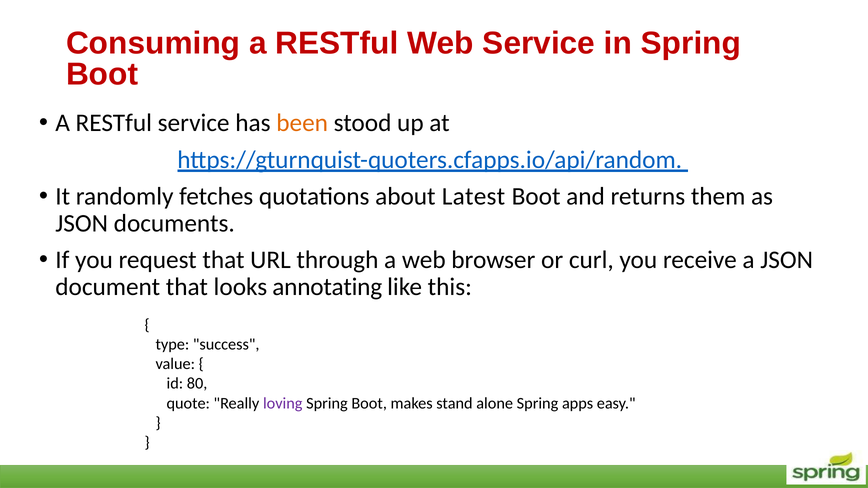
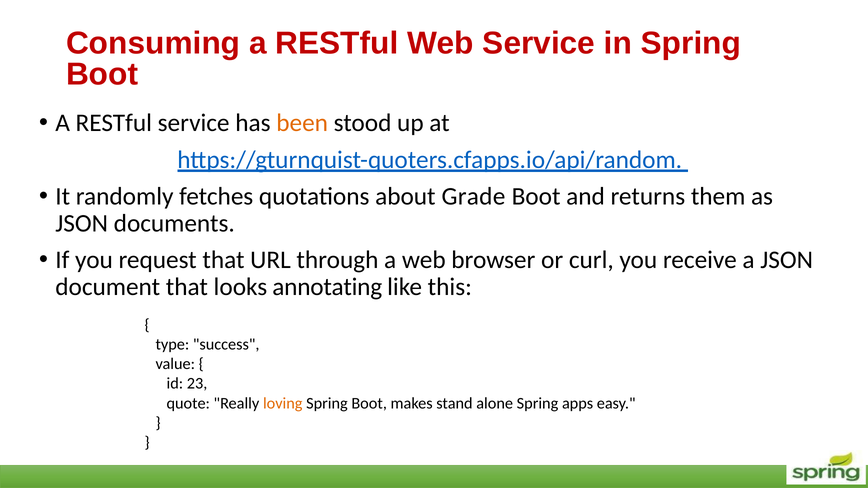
Latest: Latest -> Grade (473, 196)
80: 80 -> 23 (197, 384)
loving colour: purple -> orange (283, 403)
